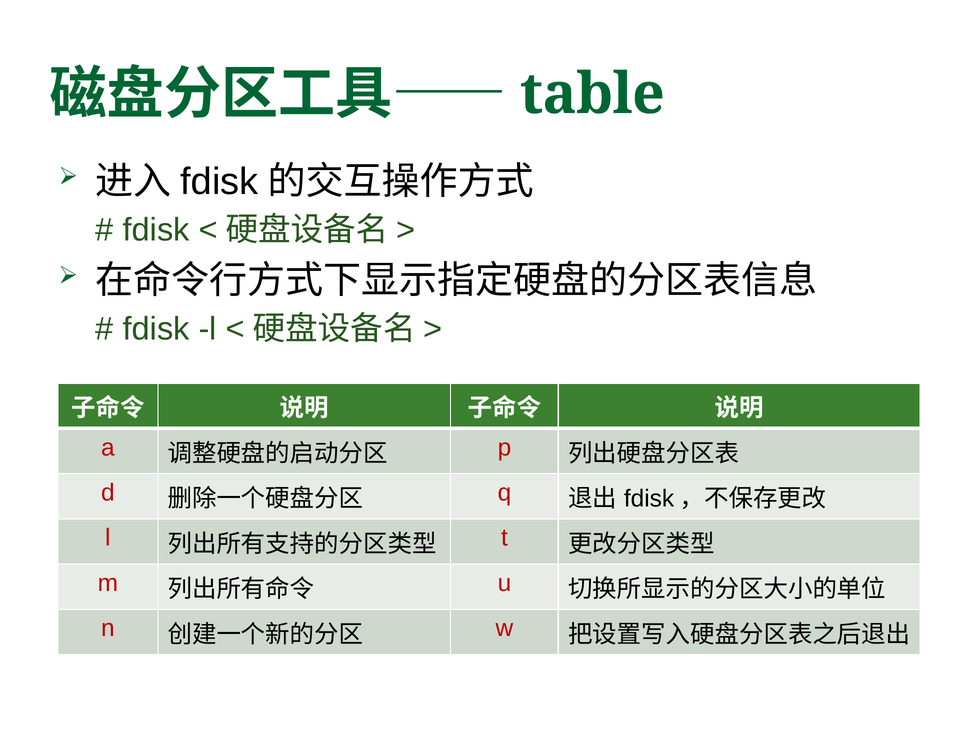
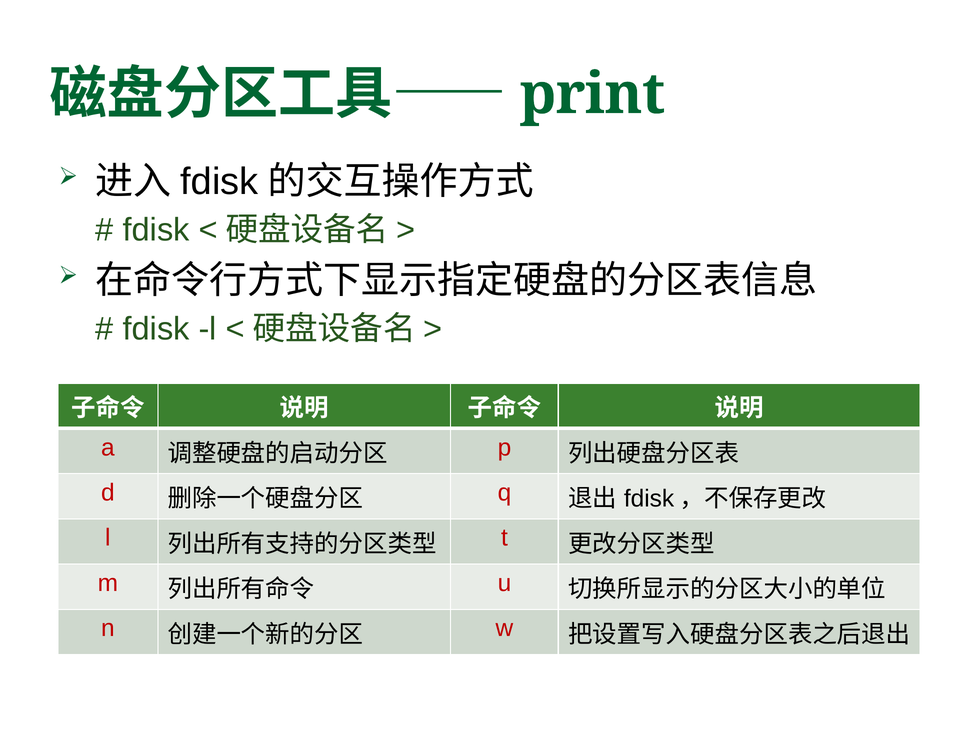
table: table -> print (592, 94)
